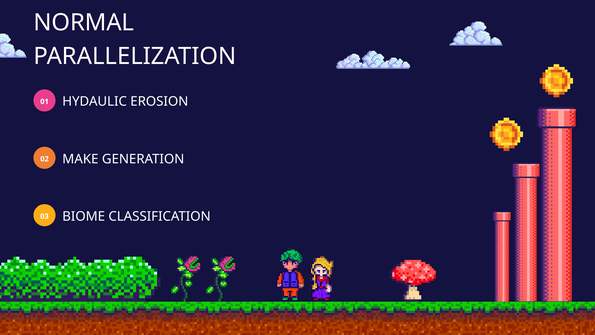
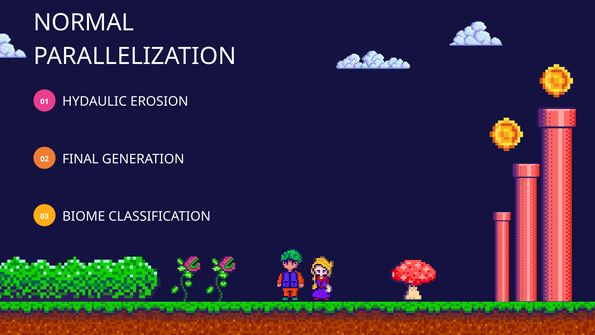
MAKE: MAKE -> FINAL (80, 159)
